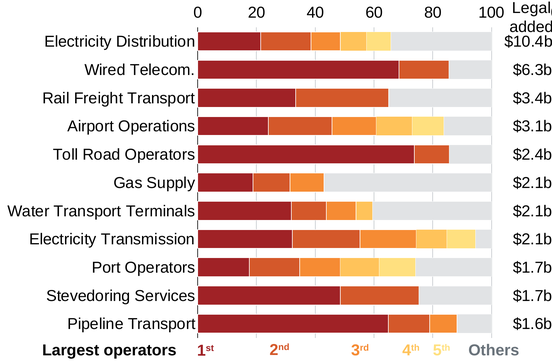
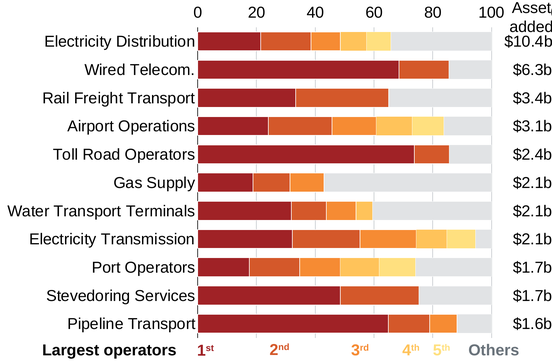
Legal: Legal -> Asset (531, 8)
